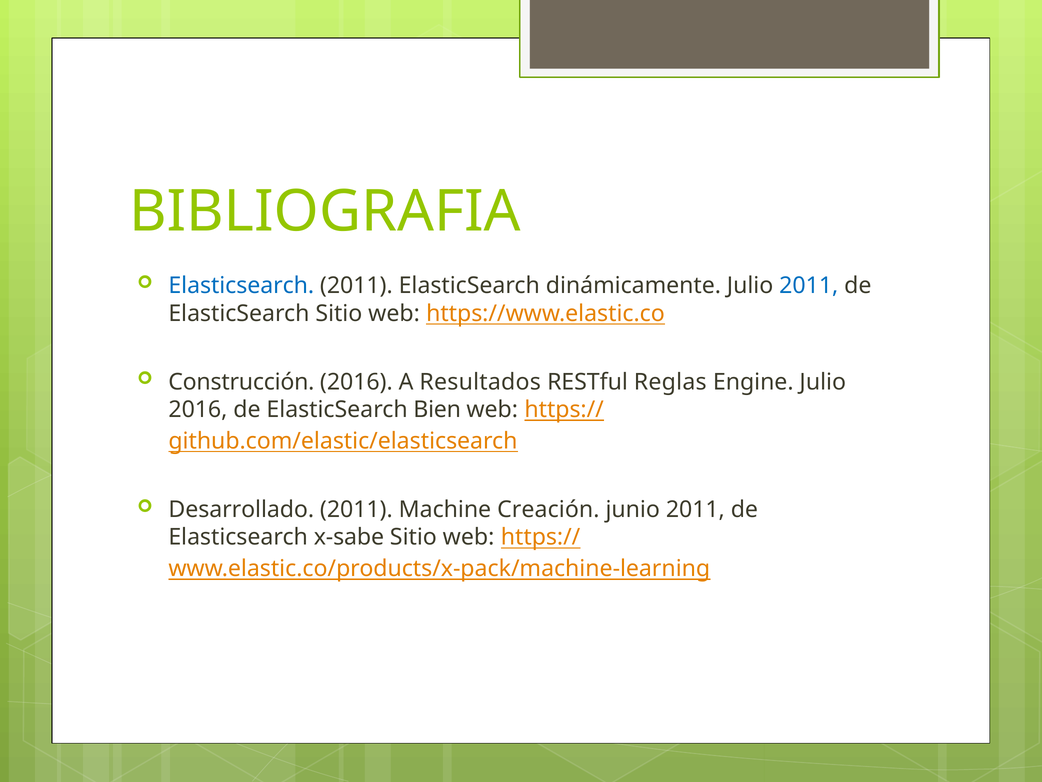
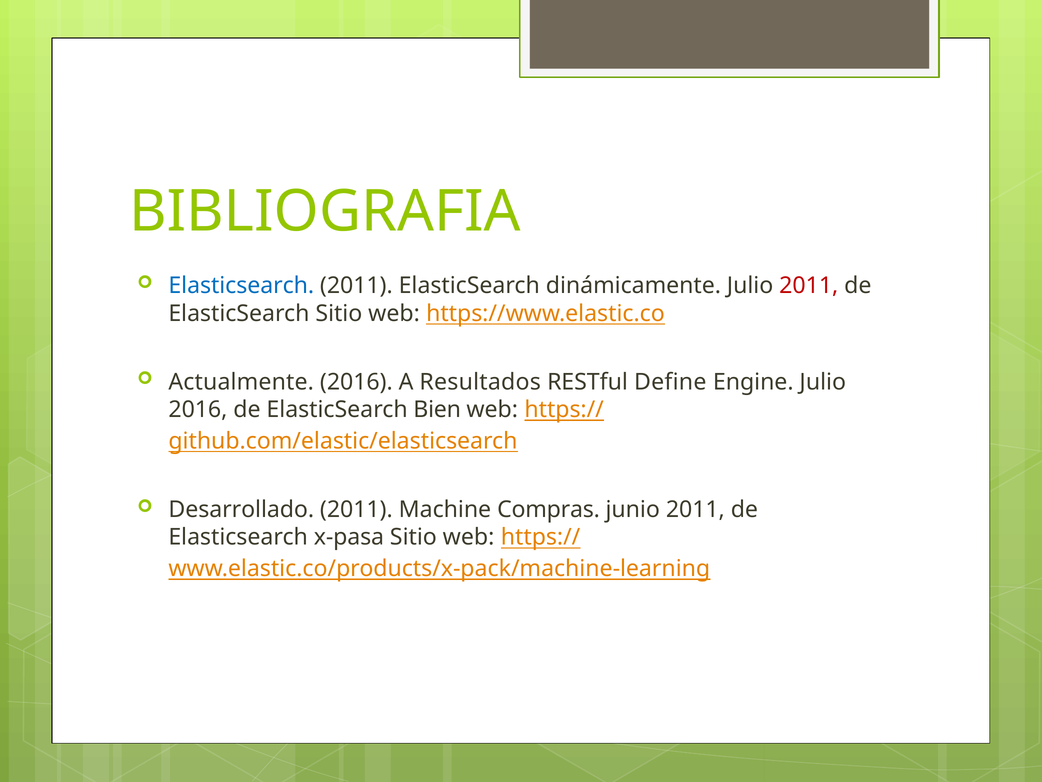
2011 colour: blue -> red (809, 285)
Construcción: Construcción -> Actualmente (241, 382)
Reglas: Reglas -> Define (670, 382)
Creación: Creación -> Compras (549, 509)
x-sabe: x-sabe -> x-pasa (349, 537)
